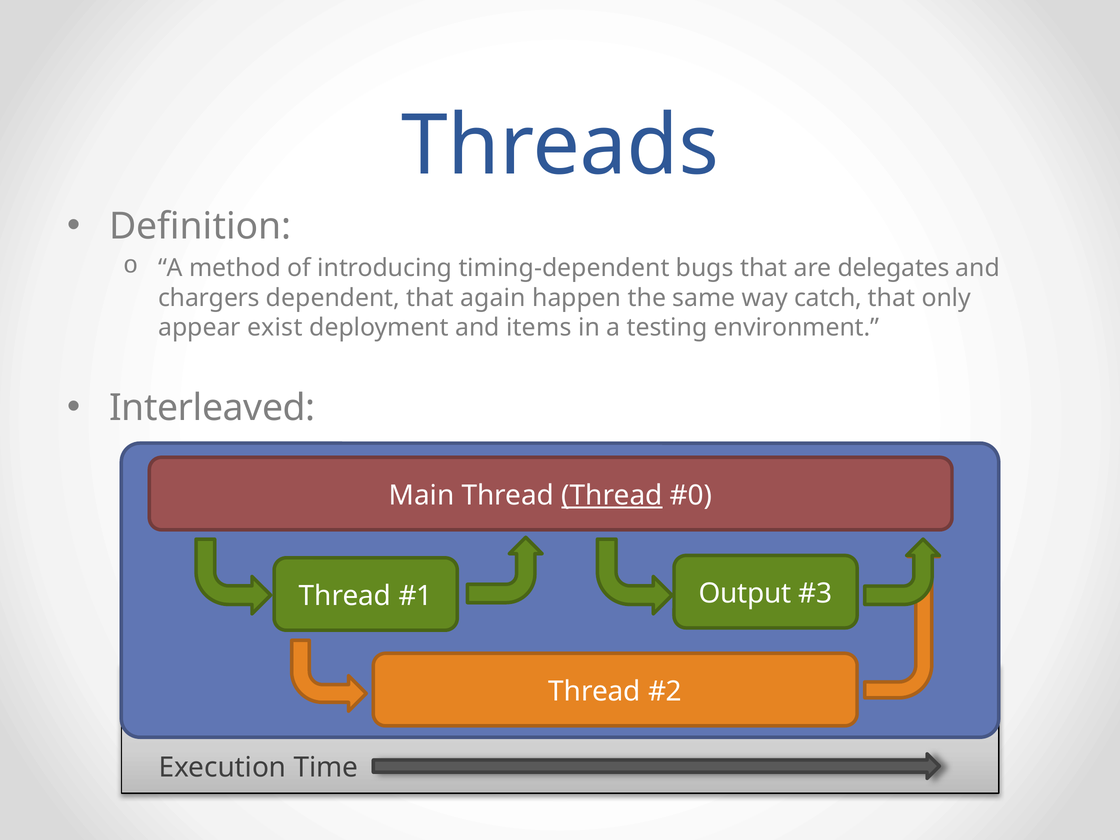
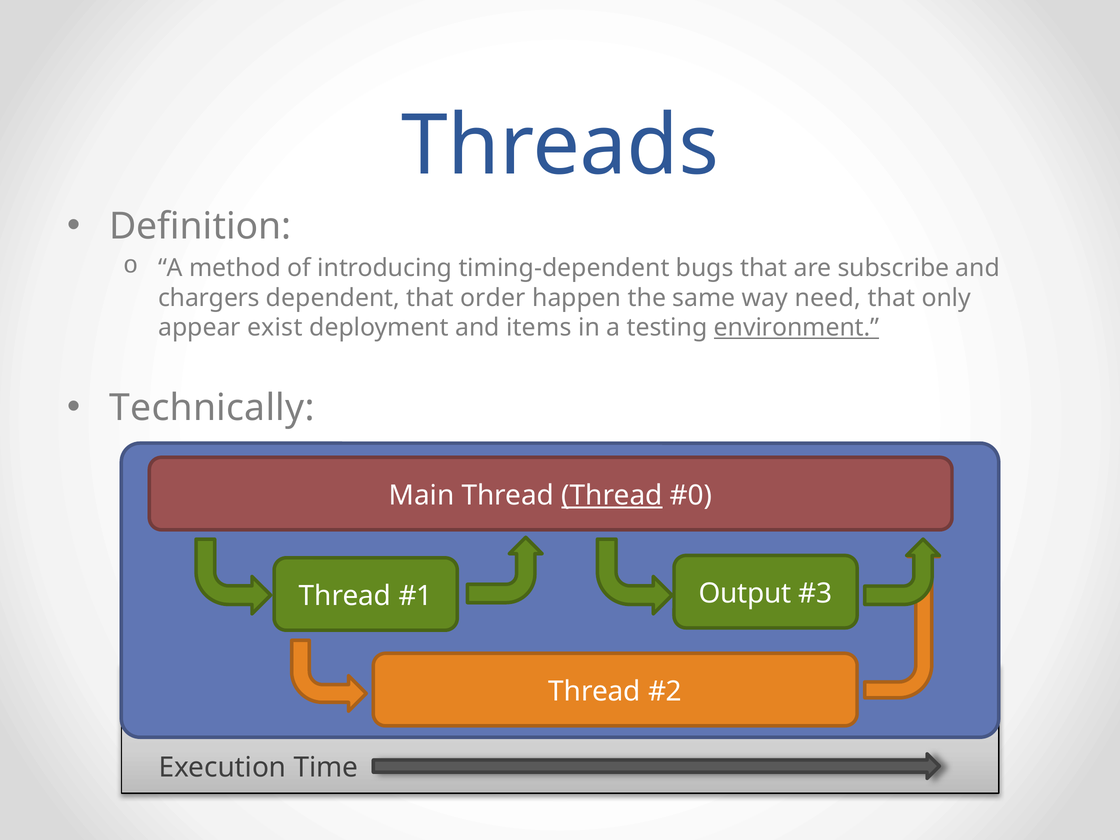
delegates: delegates -> subscribe (893, 268)
again: again -> order (493, 298)
catch: catch -> need (828, 298)
environment underline: none -> present (797, 328)
Interleaved: Interleaved -> Technically (212, 408)
